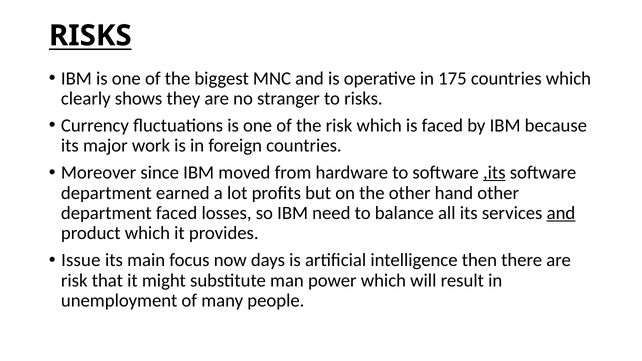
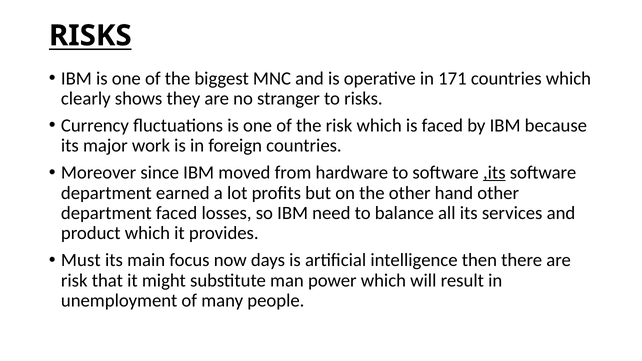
175: 175 -> 171 (452, 78)
and underline: present -> none (561, 213)
Issue: Issue -> Must (81, 260)
